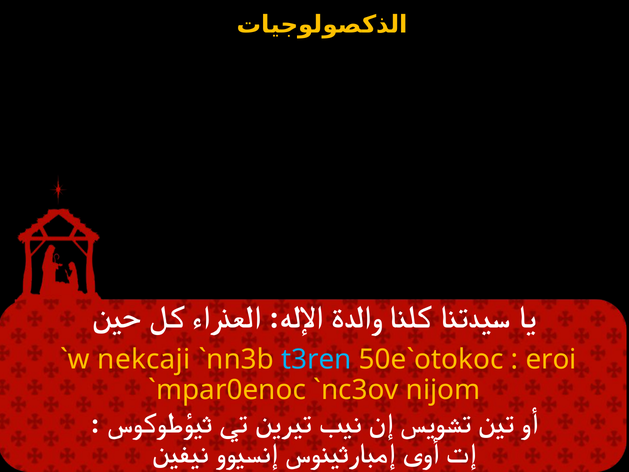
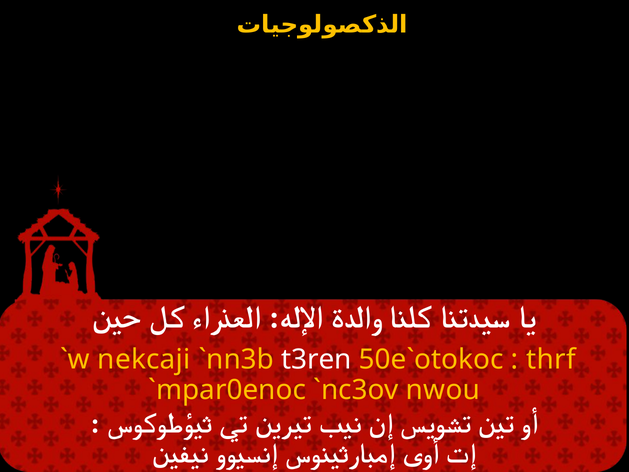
t3ren colour: light blue -> white (317, 360)
eroi: eroi -> thrf (551, 360)
nijom: nijom -> nwou (443, 390)
